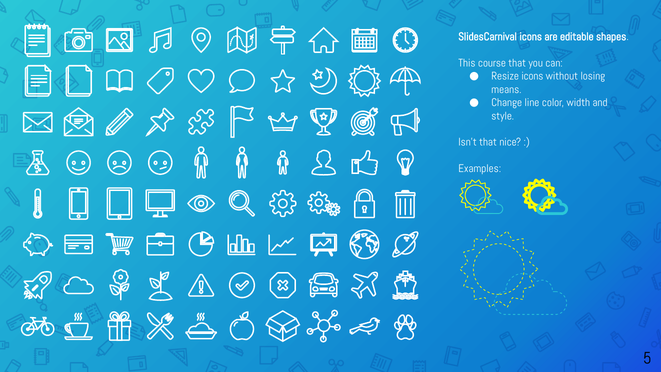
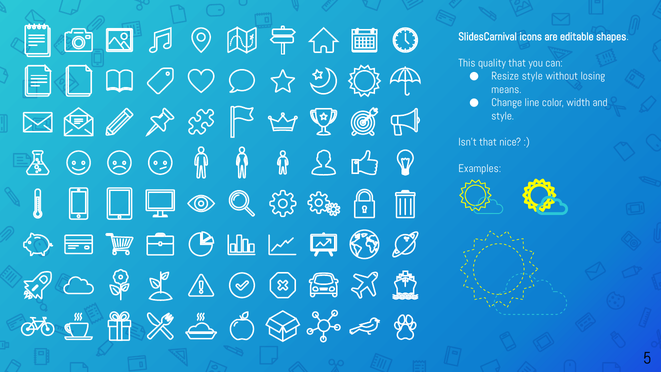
course: course -> quality (492, 63)
Resize icons: icons -> style (532, 76)
